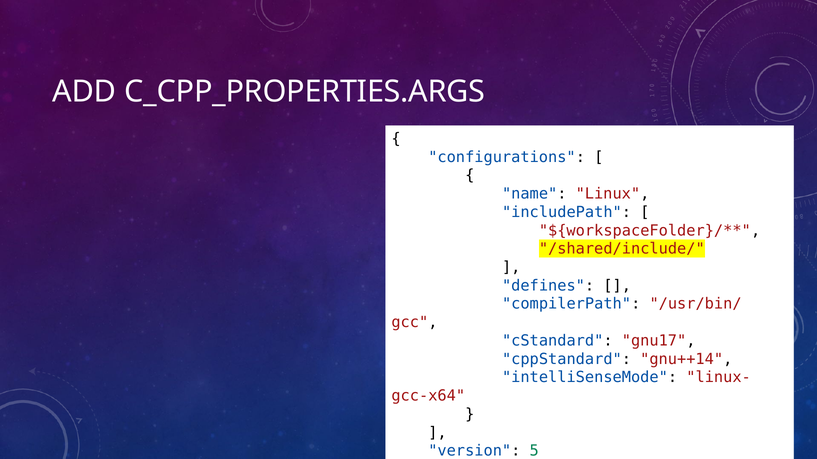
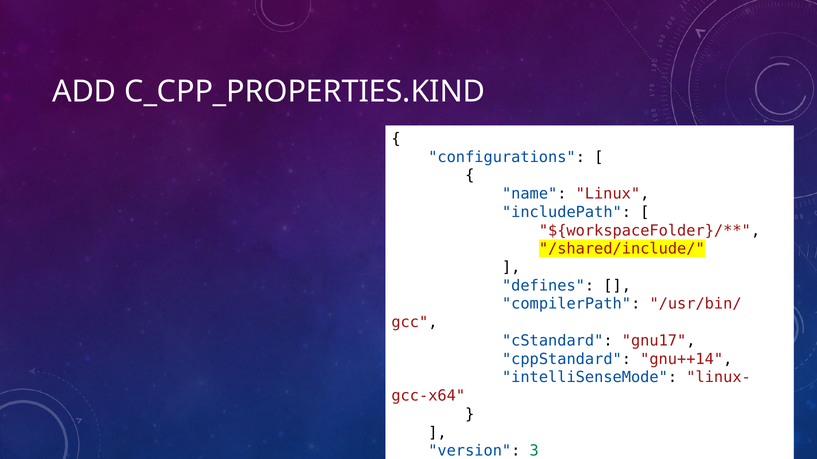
C_CPP_PROPERTIES.ARGS: C_CPP_PROPERTIES.ARGS -> C_CPP_PROPERTIES.KIND (305, 92)
5: 5 -> 3 (534, 451)
